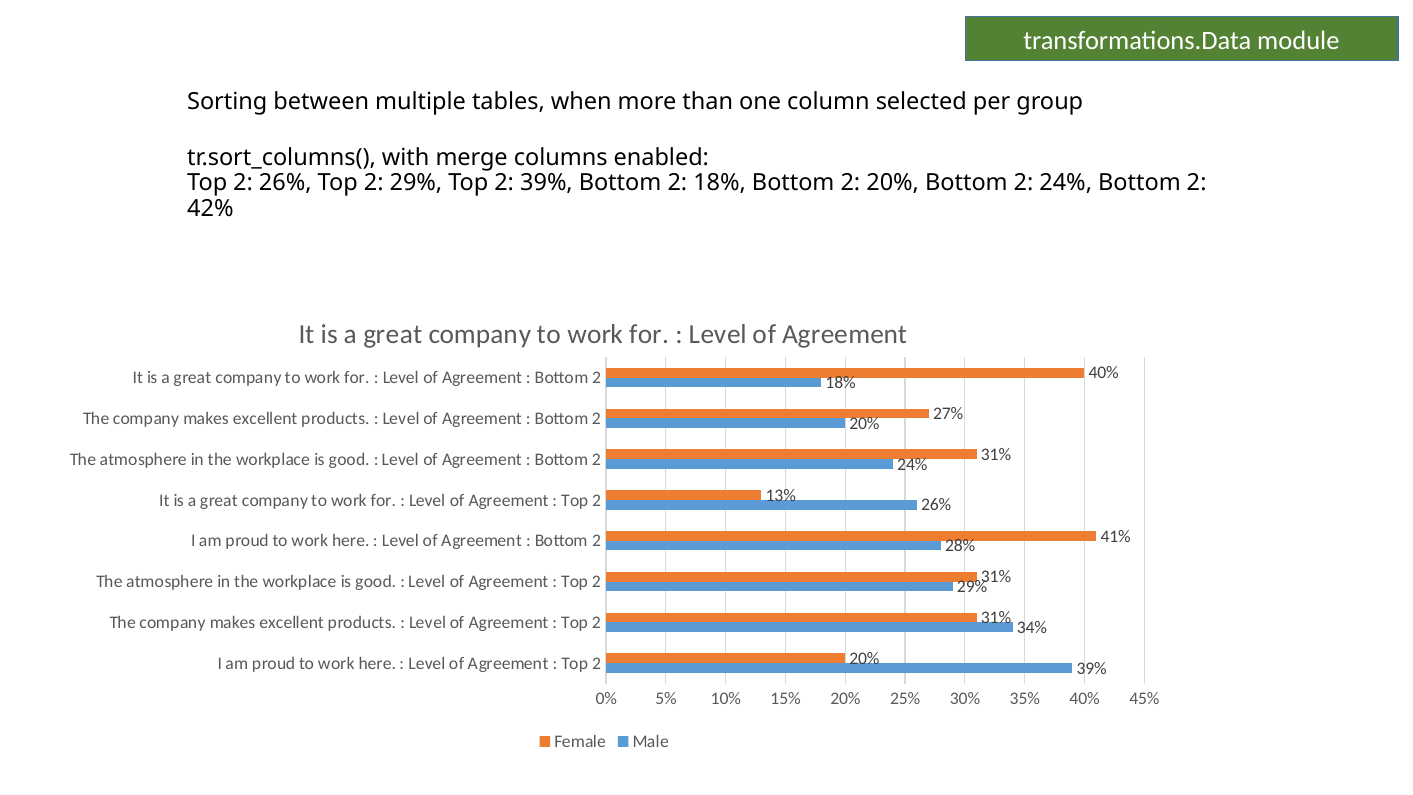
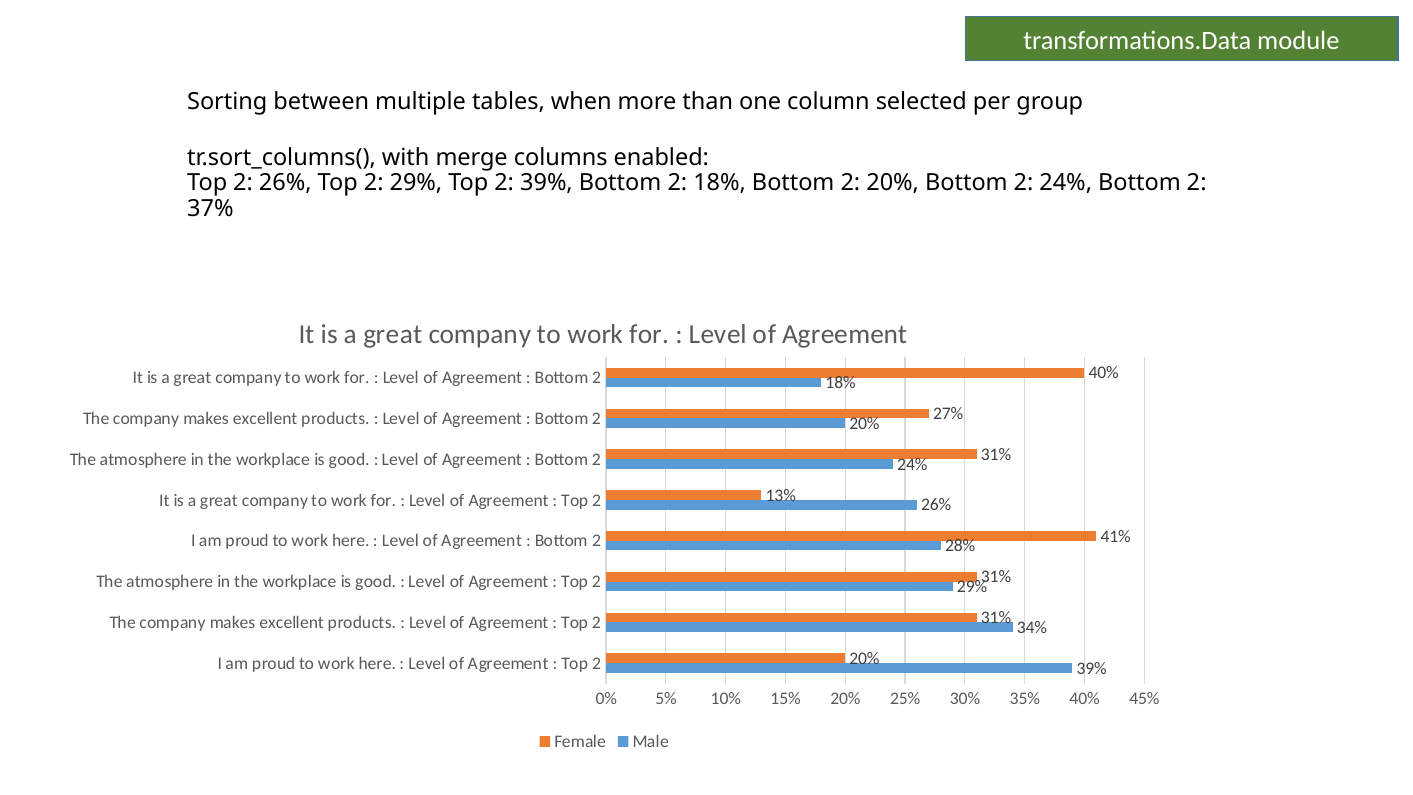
42%: 42% -> 37% (210, 208)
